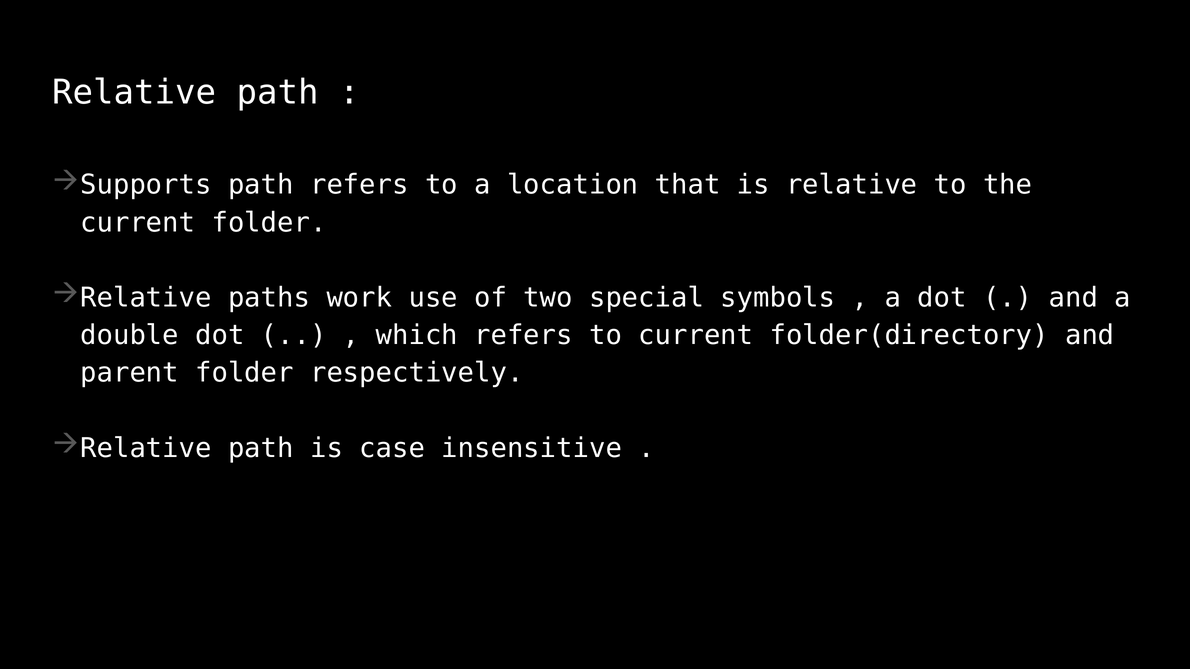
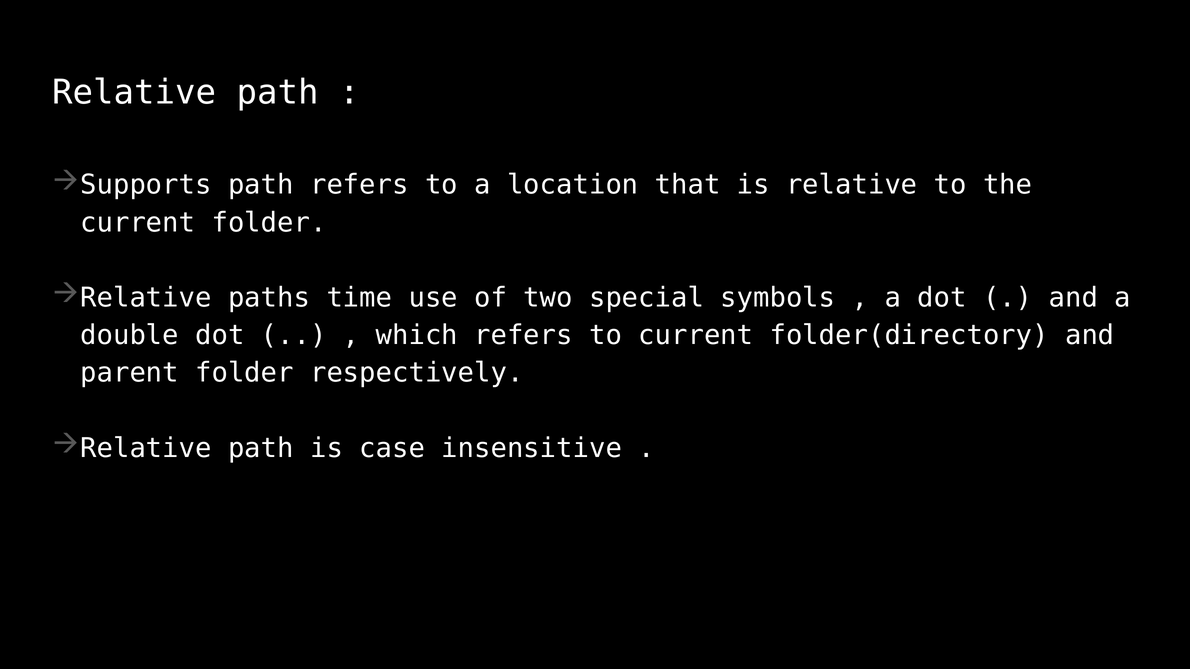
work: work -> time (359, 298)
